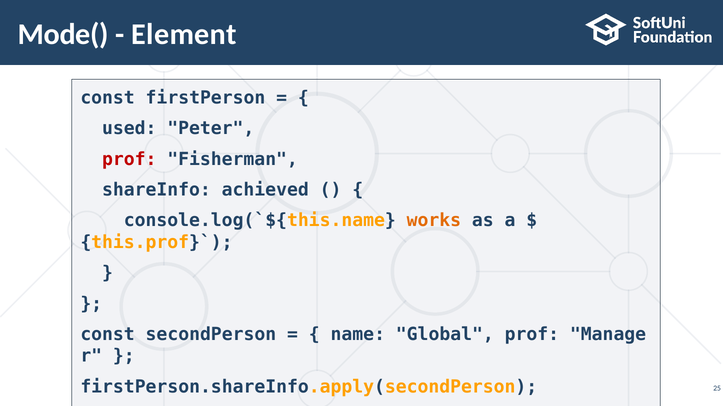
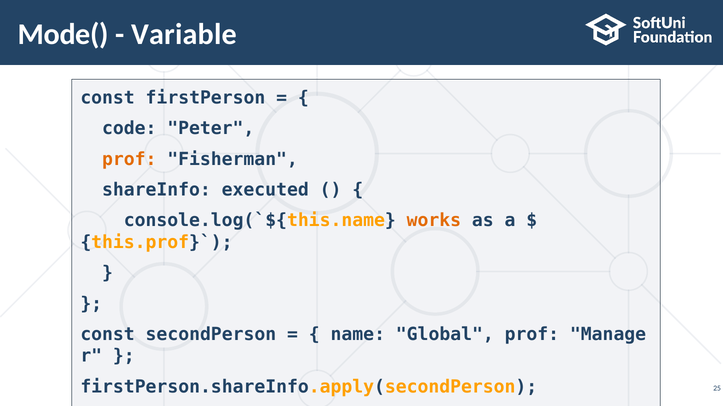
Element: Element -> Variable (184, 34)
used: used -> code (129, 129)
prof colour: red -> orange (129, 159)
achieved: achieved -> executed (265, 190)
